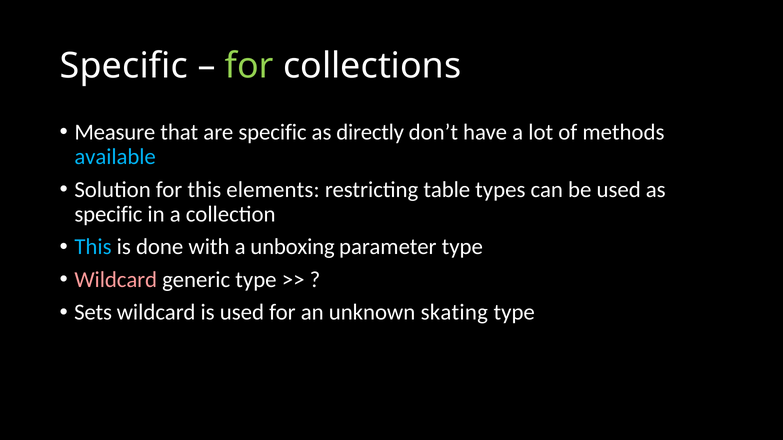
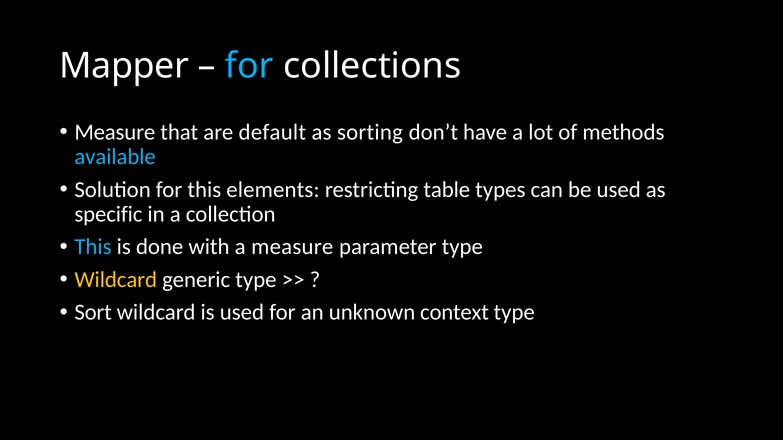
Specific: Specific -> Mapper (124, 66)
for colour: light green -> light blue (249, 66)
are specific: specific -> default (272, 132)
directly: directly -> sorting (370, 132)
a unboxing: unboxing -> measure (292, 247)
Wildcard colour: pink -> yellow (116, 280)
Sets: Sets -> Sort (93, 313)
skating: skating -> context (455, 313)
